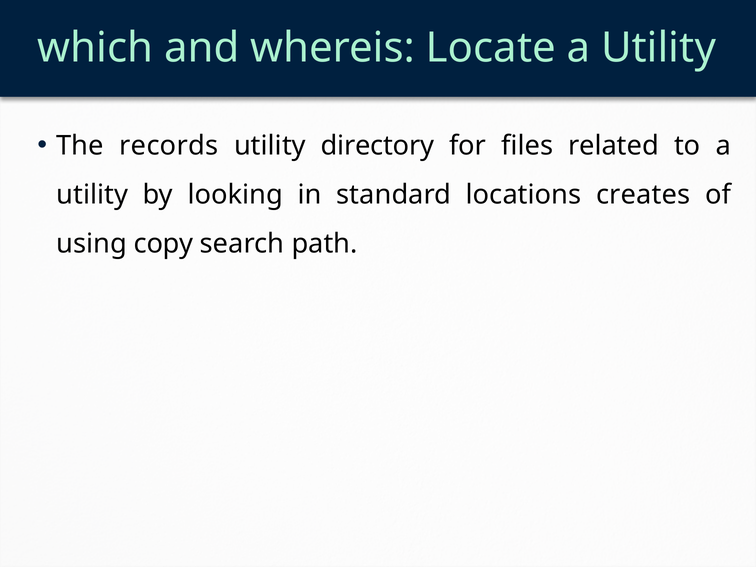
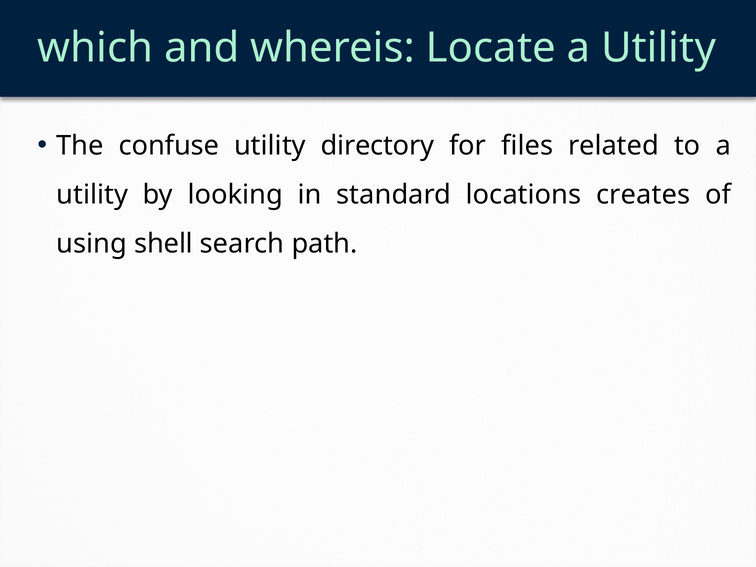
records: records -> confuse (169, 146)
copy: copy -> shell (164, 244)
